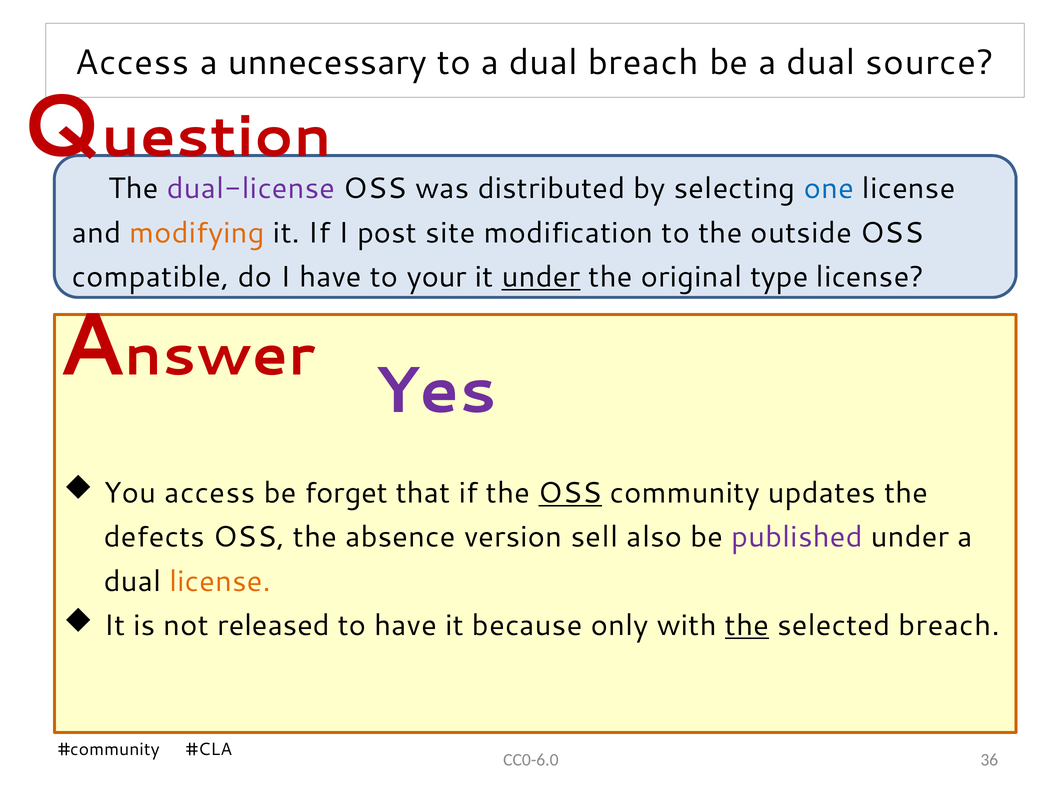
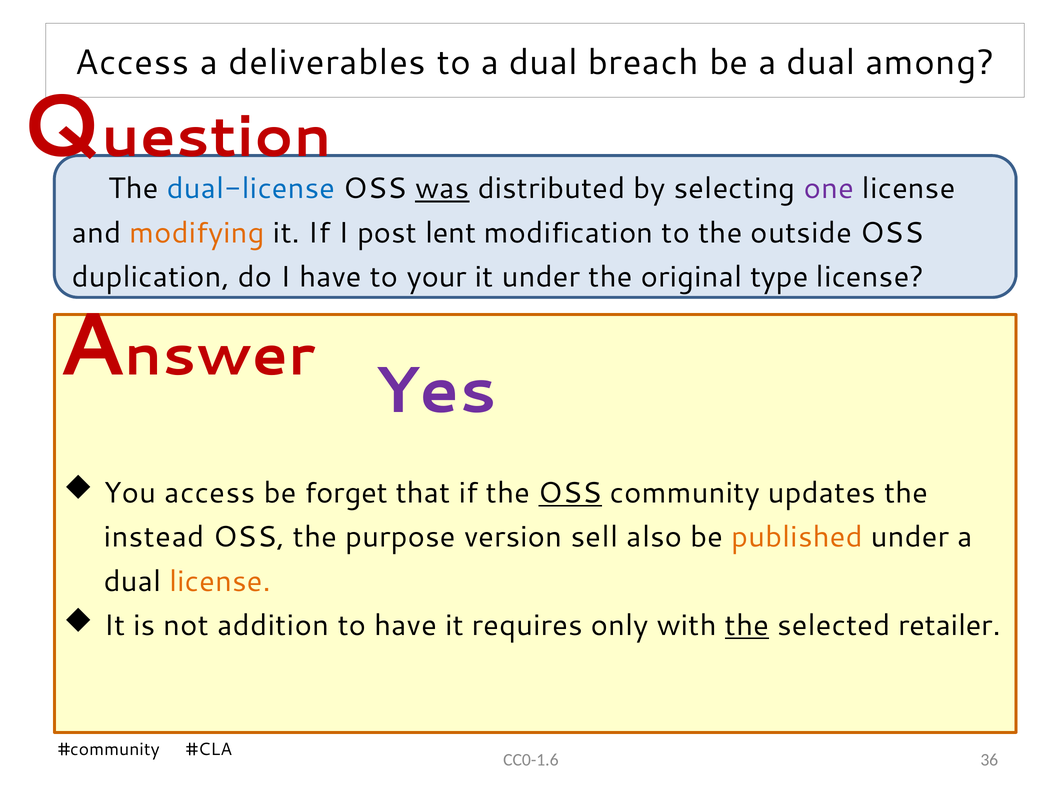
unnecessary: unnecessary -> deliverables (327, 63)
source: source -> among (930, 63)
dual-license colour: purple -> blue (251, 189)
was underline: none -> present (442, 189)
one colour: blue -> purple (829, 189)
site: site -> lent (451, 233)
compatible: compatible -> duplication (151, 277)
under underline: present -> none (541, 277)
defects: defects -> instead (154, 538)
absence: absence -> purpose (401, 538)
published colour: purple -> orange (797, 538)
released: released -> addition (273, 626)
because: because -> requires (527, 626)
selected breach: breach -> retailer (949, 626)
CC0-6.0: CC0-6.0 -> CC0-1.6 (531, 761)
